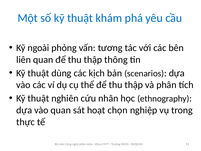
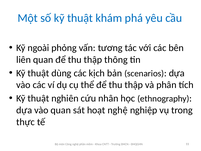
hoạt chọn: chọn -> nghệ (118, 110)
